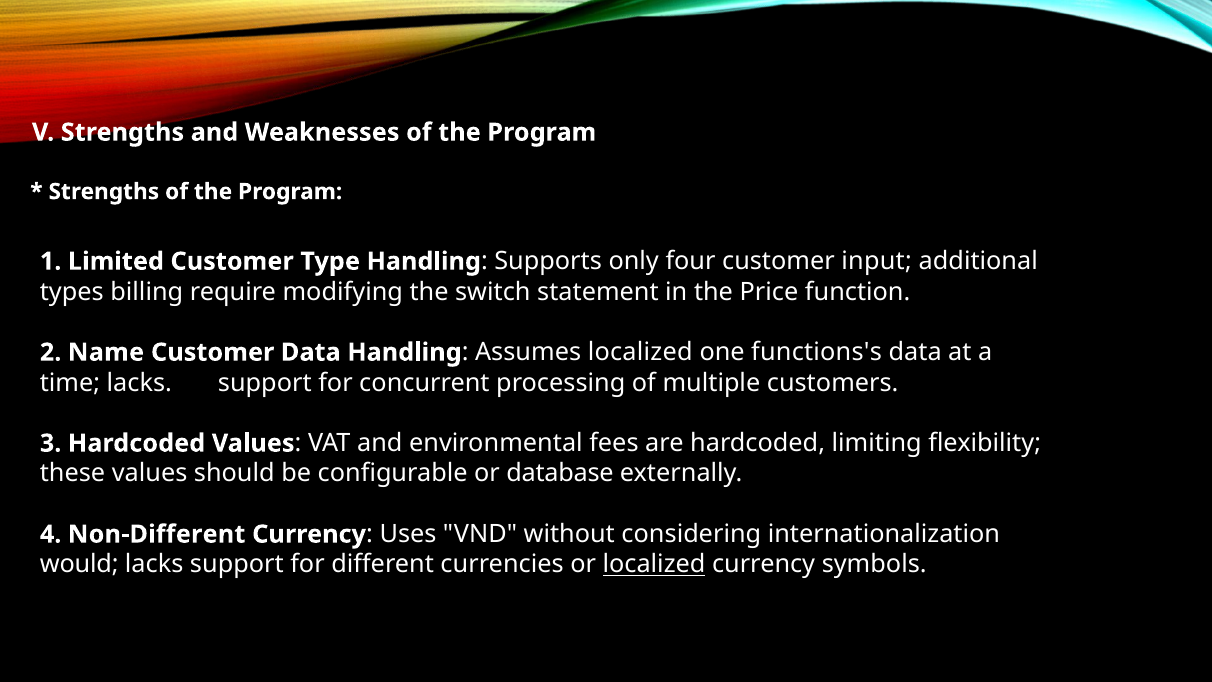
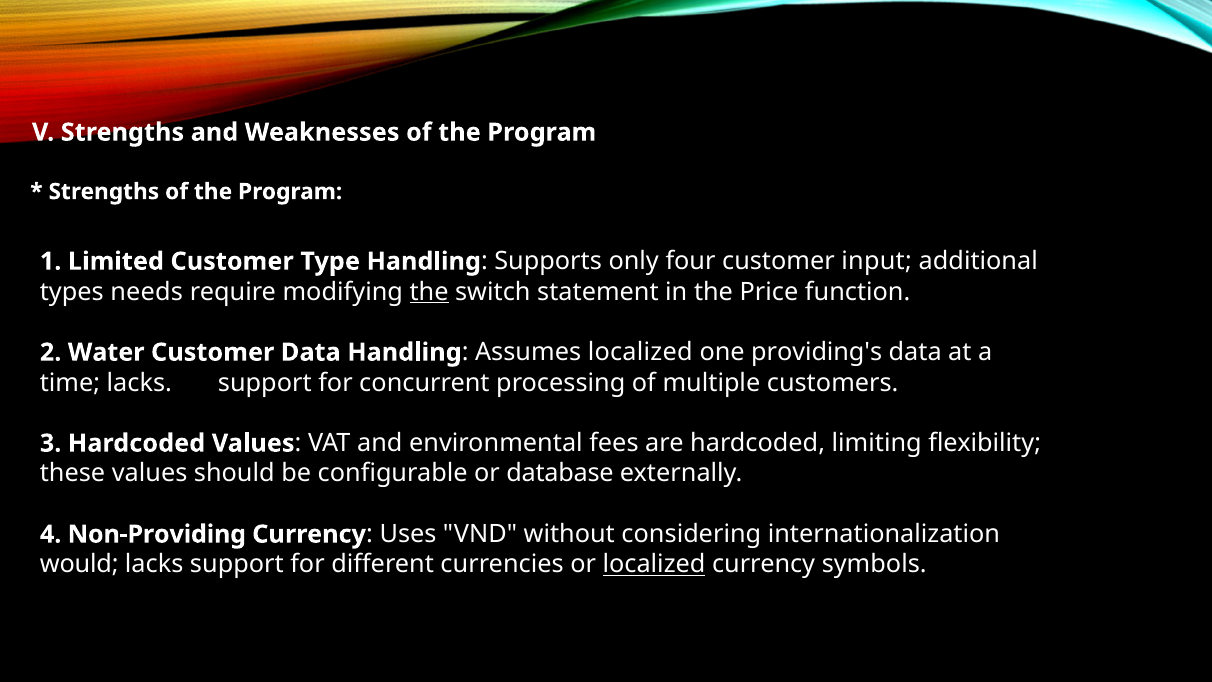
billing: billing -> needs (147, 292)
the underline: none -> present (429, 292)
Name: Name -> Water (106, 352)
functions's: functions's -> providing's (817, 352)
Non-Different: Non-Different -> Non-Providing (157, 534)
